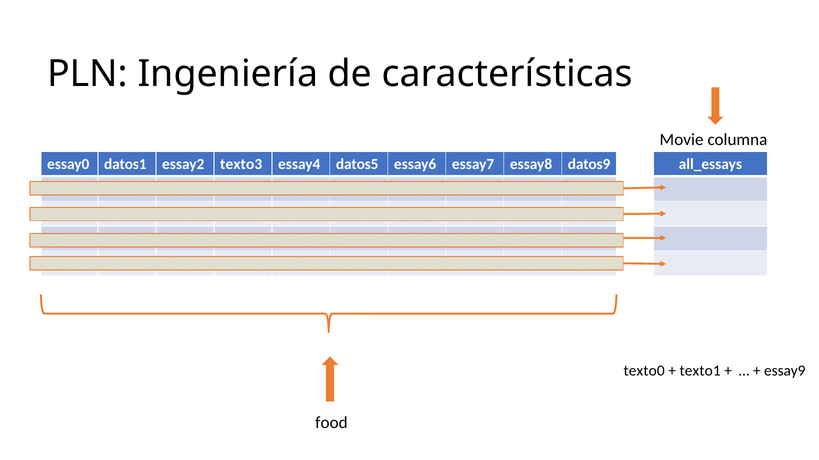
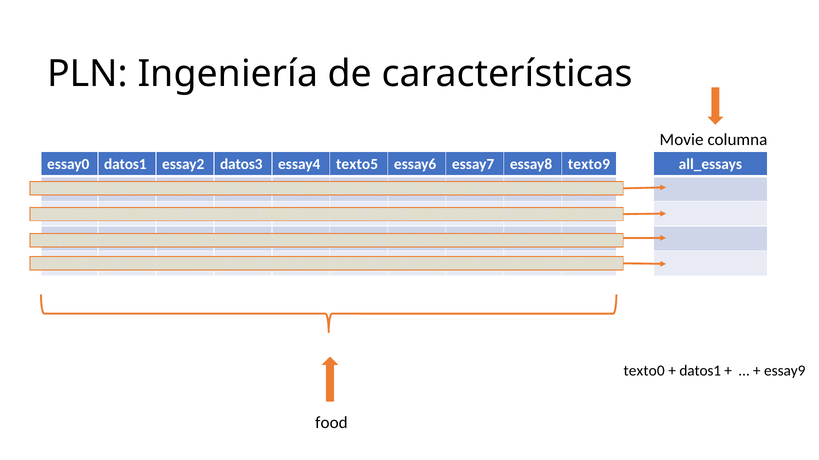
texto3: texto3 -> datos3 (241, 164)
datos5: datos5 -> texto5 (357, 164)
datos9: datos9 -> texto9 (589, 164)
texto1: texto1 -> datos1 (700, 371)
